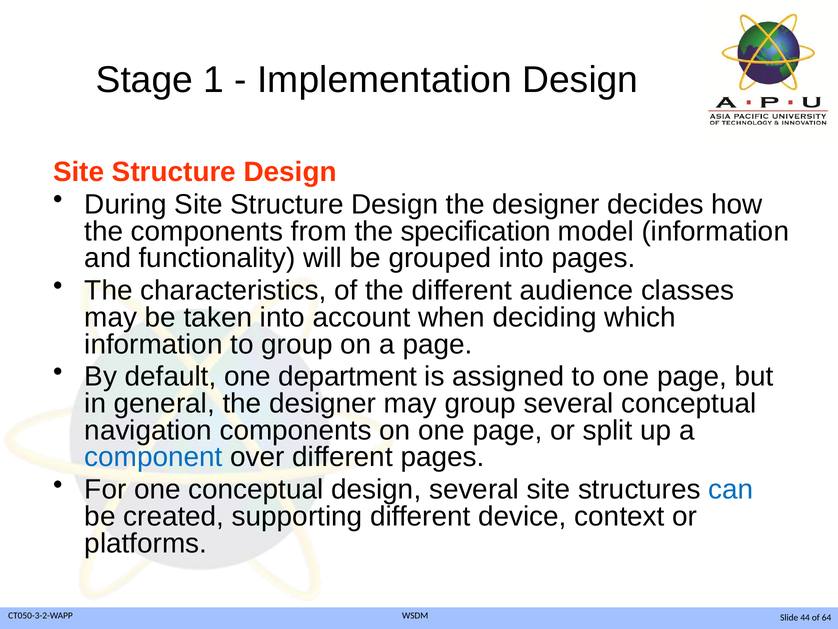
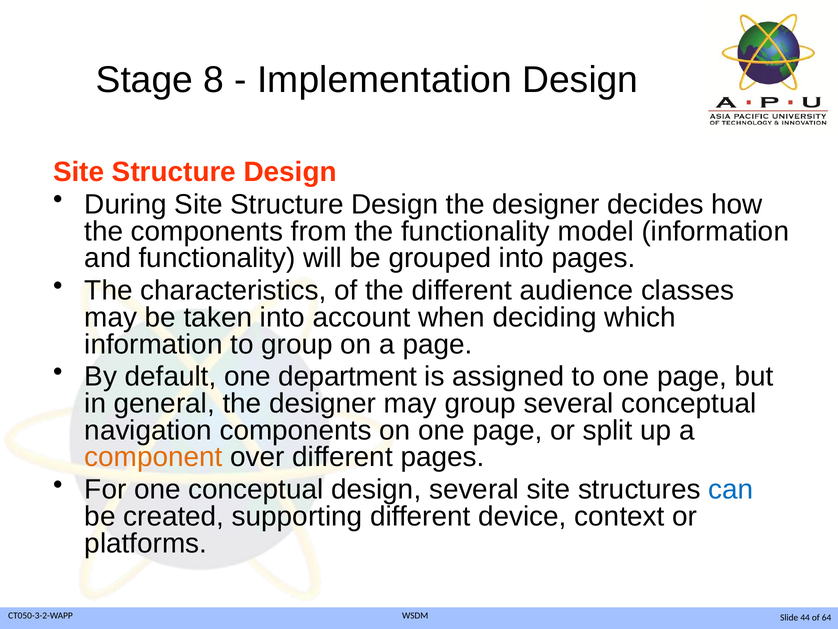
1: 1 -> 8 (214, 80)
the specification: specification -> functionality (475, 231)
component colour: blue -> orange (154, 457)
